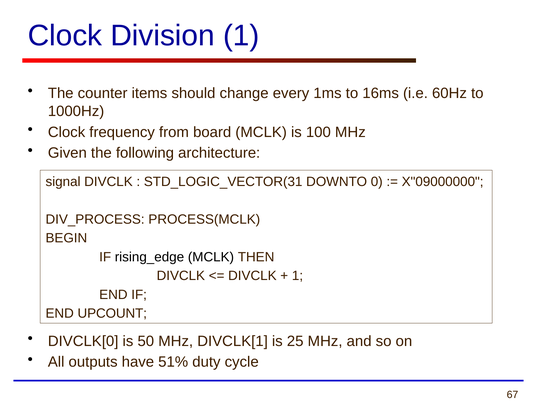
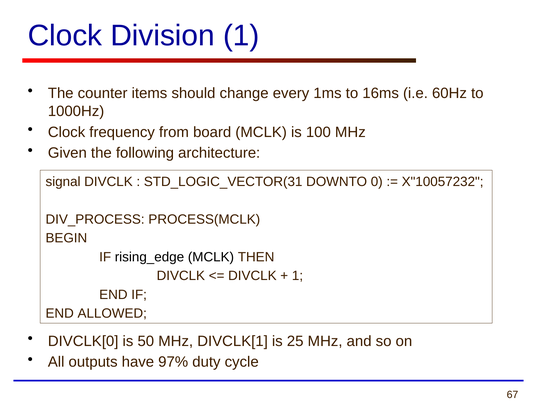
X"09000000: X"09000000 -> X"10057232 (443, 182)
UPCOUNT: UPCOUNT -> ALLOWED (112, 313)
51%: 51% -> 97% (173, 362)
